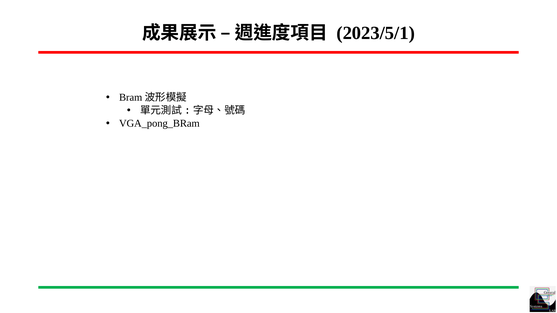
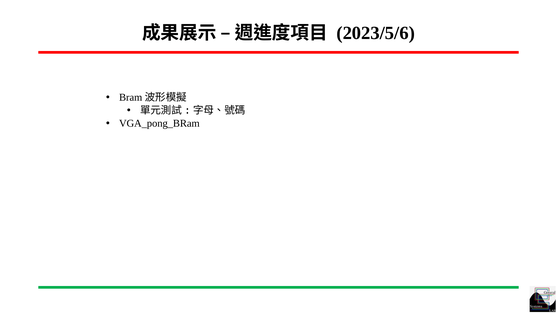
2023/5/1: 2023/5/1 -> 2023/5/6 (376, 33)
